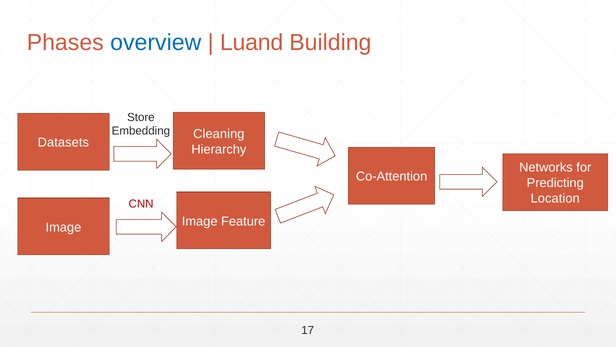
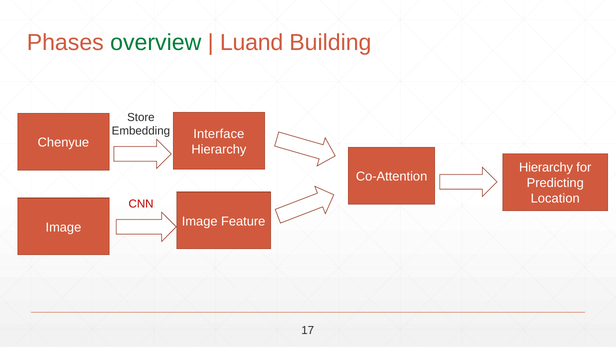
overview colour: blue -> green (156, 42)
Cleaning: Cleaning -> Interface (219, 134)
Datasets: Datasets -> Chenyue (63, 142)
Networks: Networks -> Hierarchy (546, 167)
